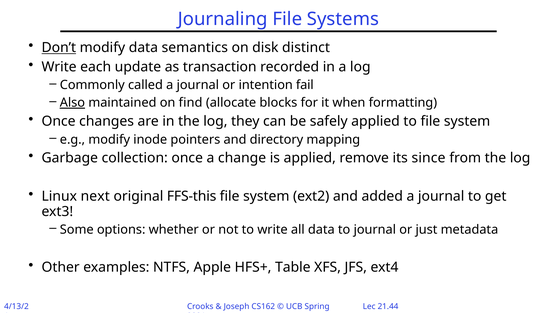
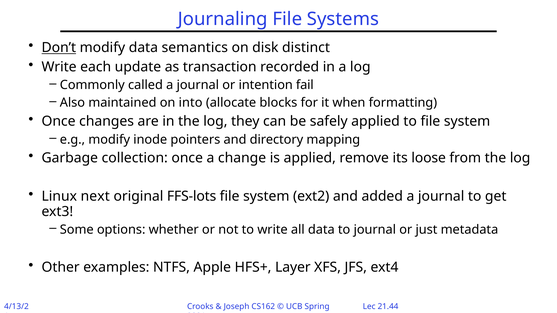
Also underline: present -> none (72, 103)
find: find -> into (191, 103)
since: since -> loose (429, 158)
FFS-this: FFS-this -> FFS-lots (192, 197)
Table: Table -> Layer (293, 268)
